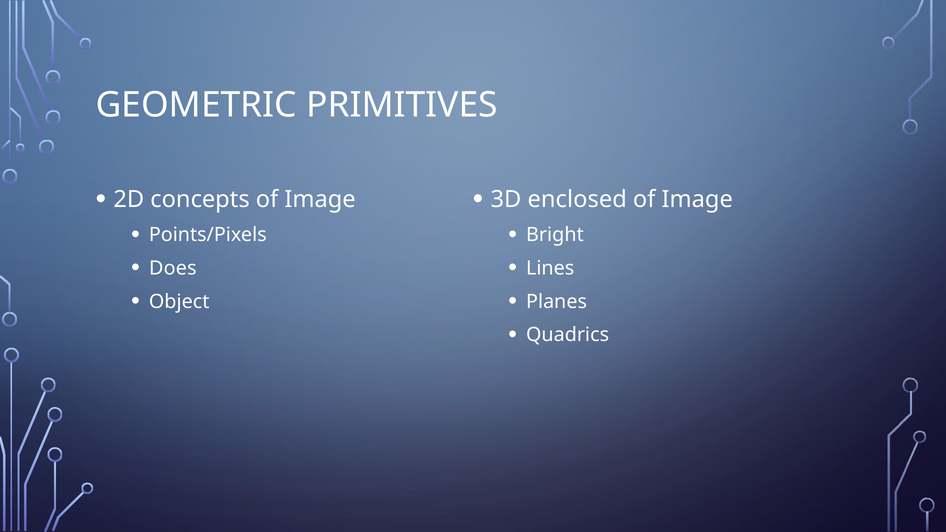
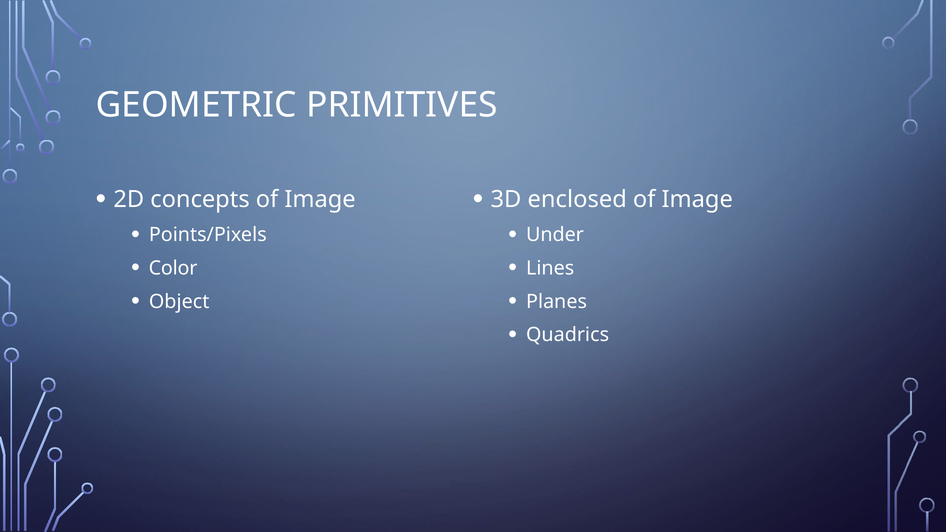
Bright: Bright -> Under (555, 235)
Does: Does -> Color (173, 268)
